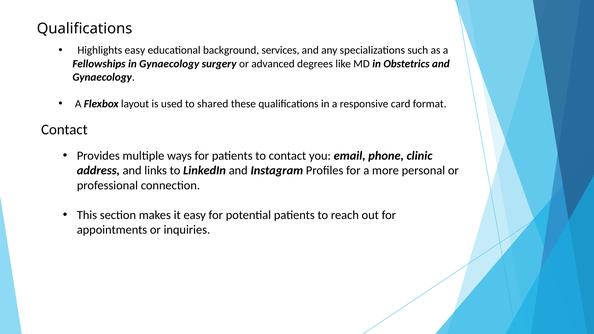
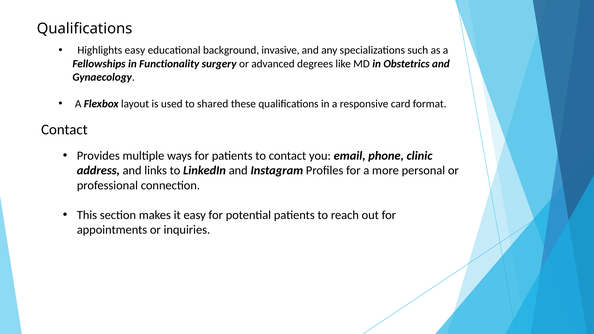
services: services -> invasive (280, 50)
in Gynaecology: Gynaecology -> Functionality (169, 64)
